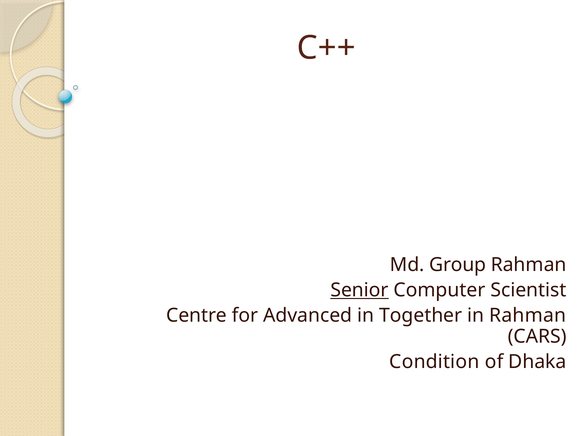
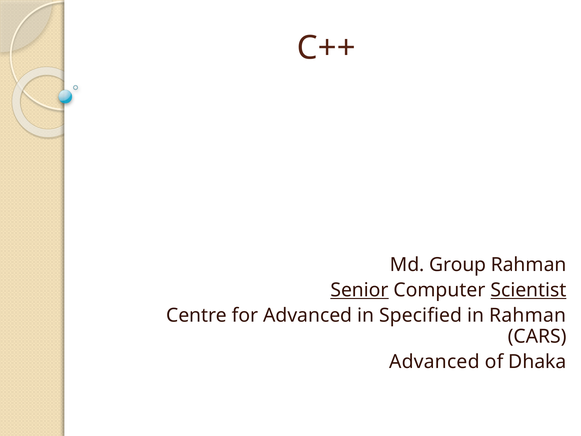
Scientist underline: none -> present (529, 290)
Together: Together -> Specified (421, 315)
Condition: Condition -> Advanced (434, 361)
